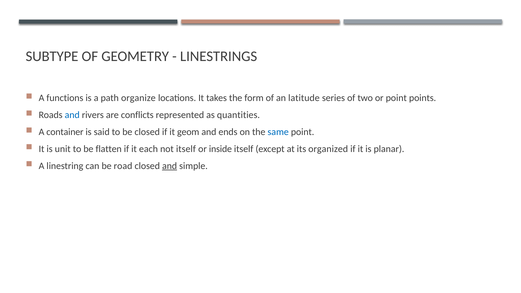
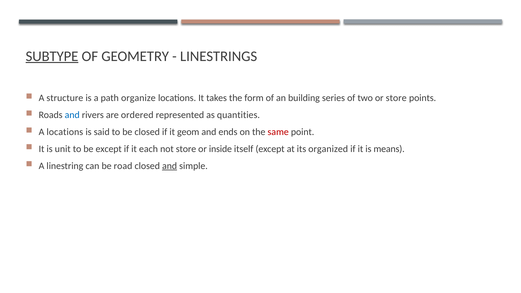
SUBTYPE underline: none -> present (52, 56)
functions: functions -> structure (65, 98)
latitude: latitude -> building (304, 98)
or point: point -> store (396, 98)
conflicts: conflicts -> ordered (137, 115)
A container: container -> locations (65, 132)
same colour: blue -> red (278, 132)
be flatten: flatten -> except (109, 149)
not itself: itself -> store (186, 149)
planar: planar -> means (389, 149)
